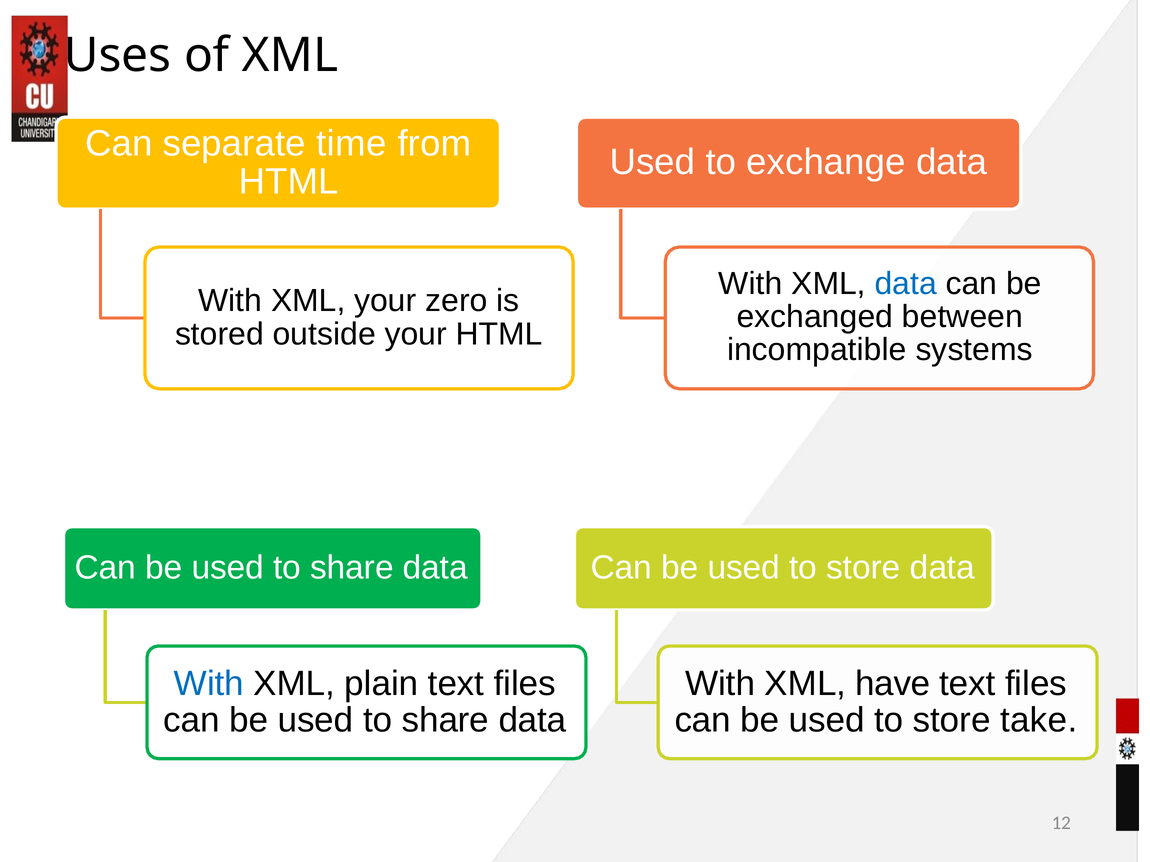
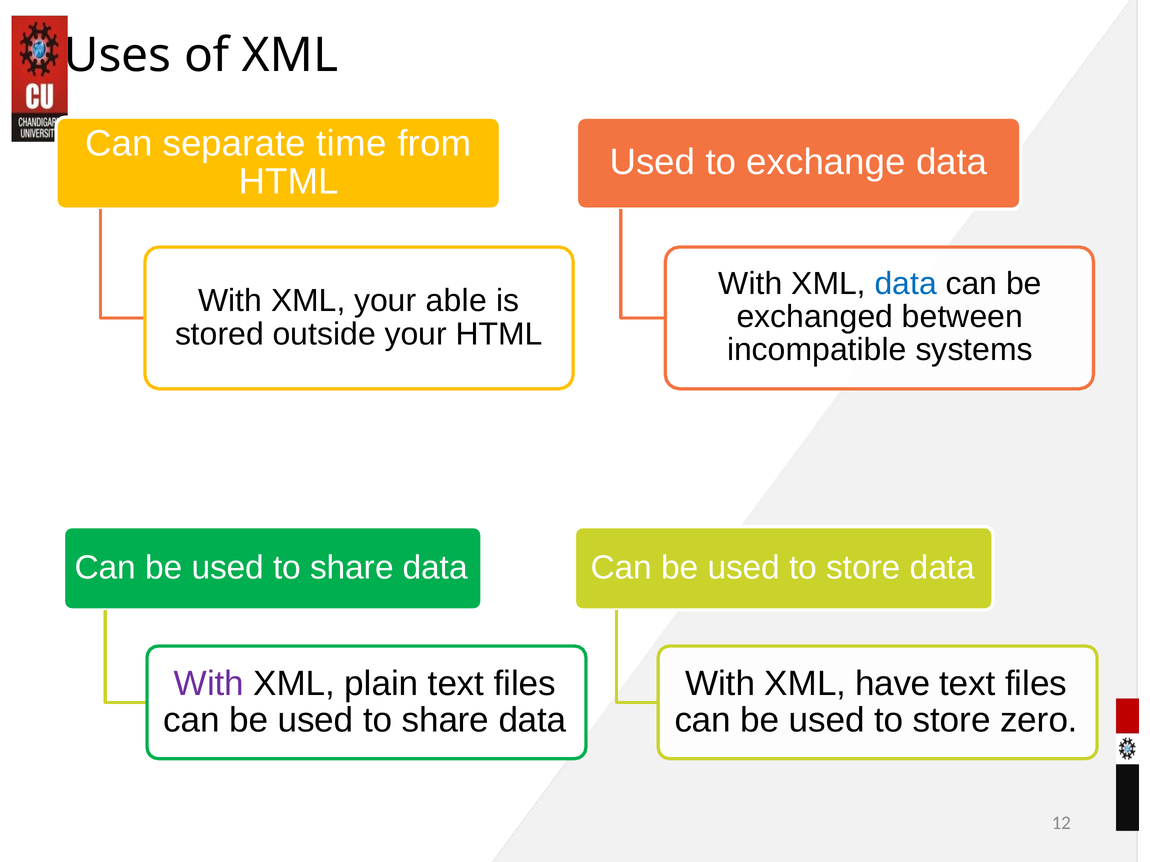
zero: zero -> able (456, 301)
With colour: blue -> purple (209, 684)
take: take -> zero (1039, 720)
